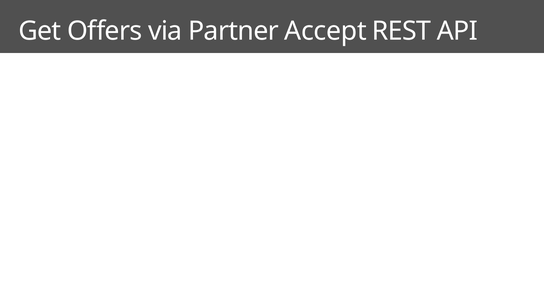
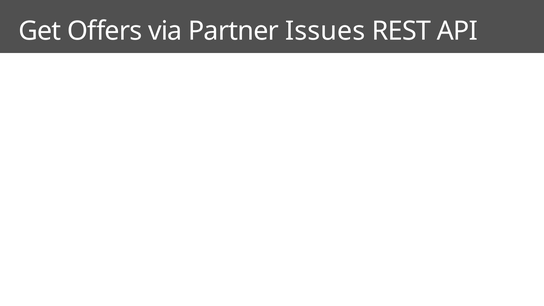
Accept: Accept -> Issues (325, 31)
